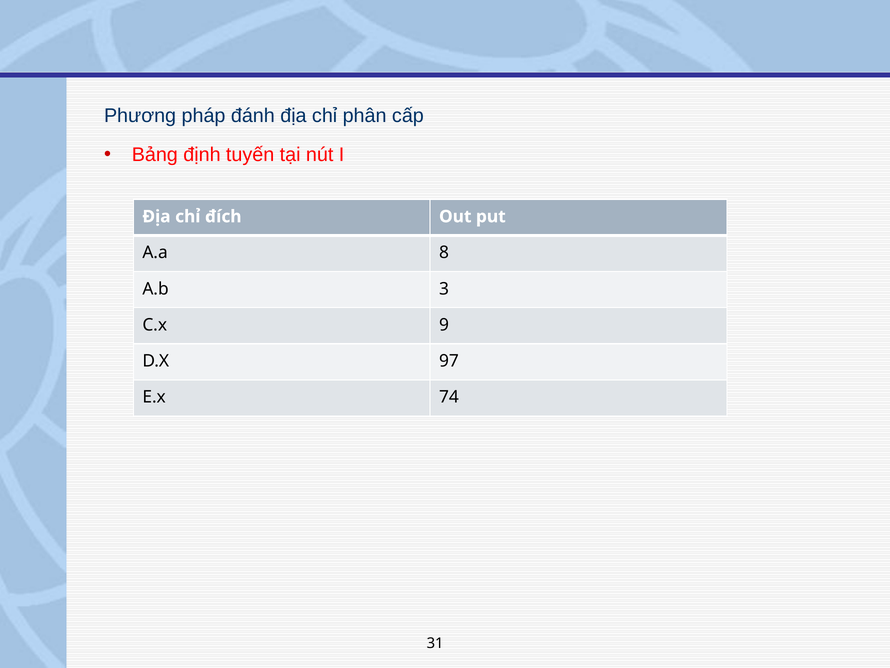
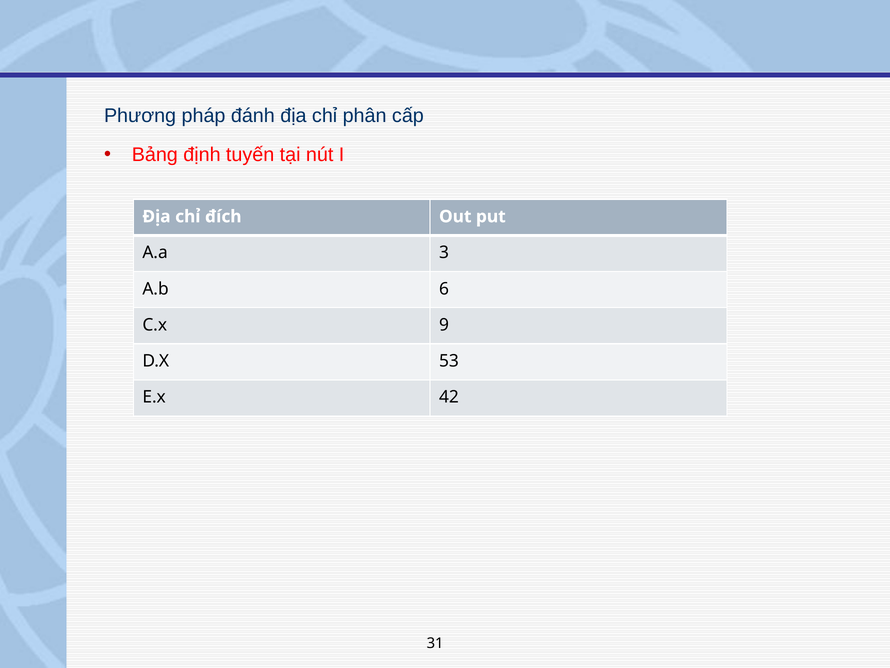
8: 8 -> 3 (444, 252)
3: 3 -> 6 (444, 289)
97: 97 -> 53 (449, 361)
74: 74 -> 42 (449, 397)
